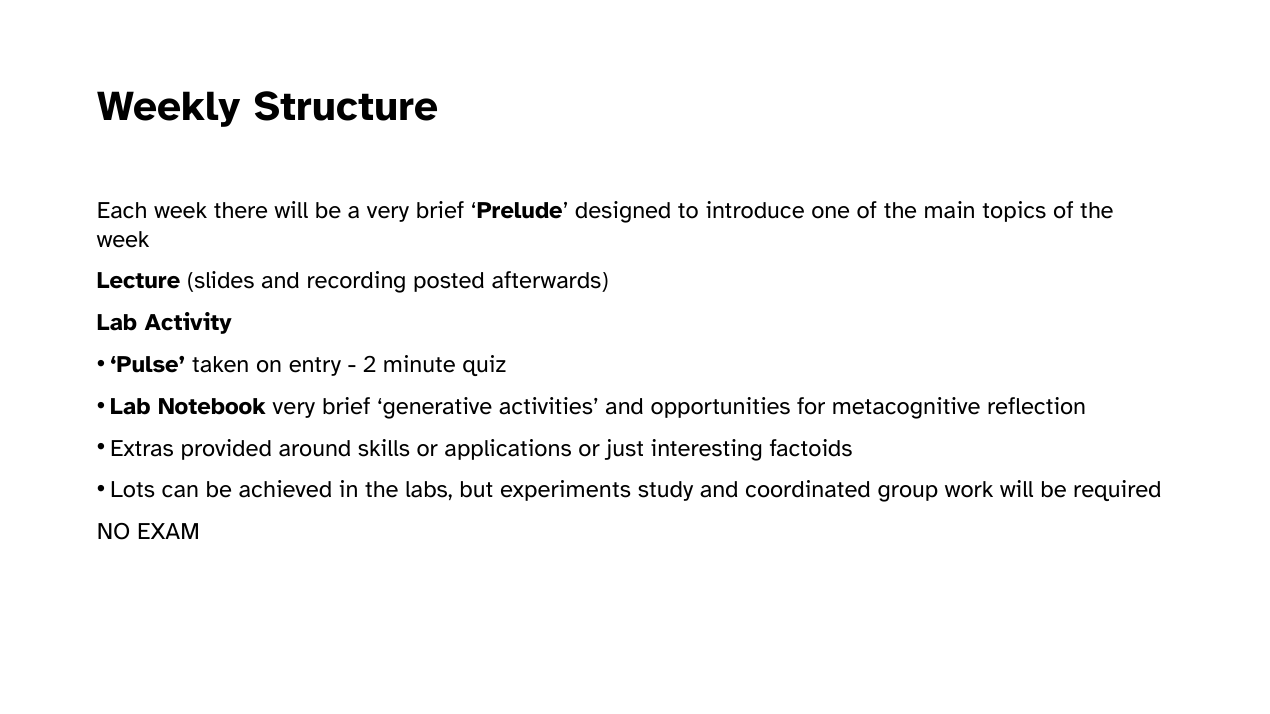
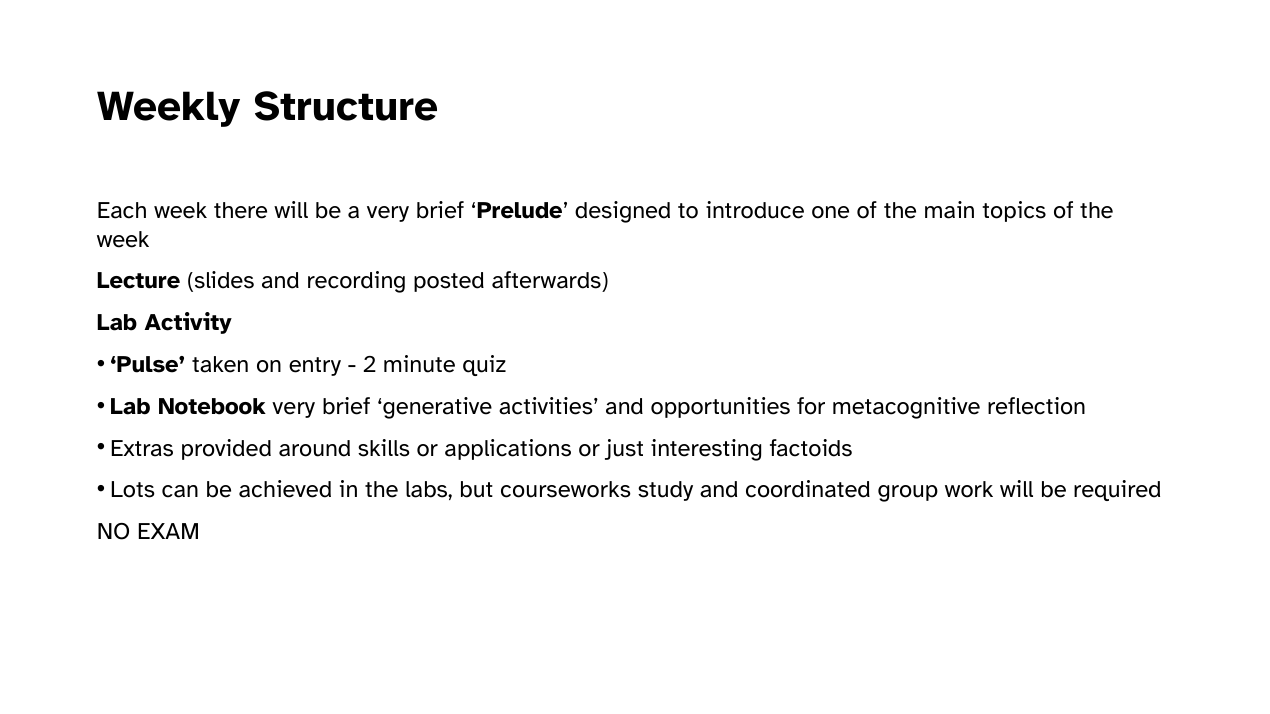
experiments: experiments -> courseworks (566, 490)
